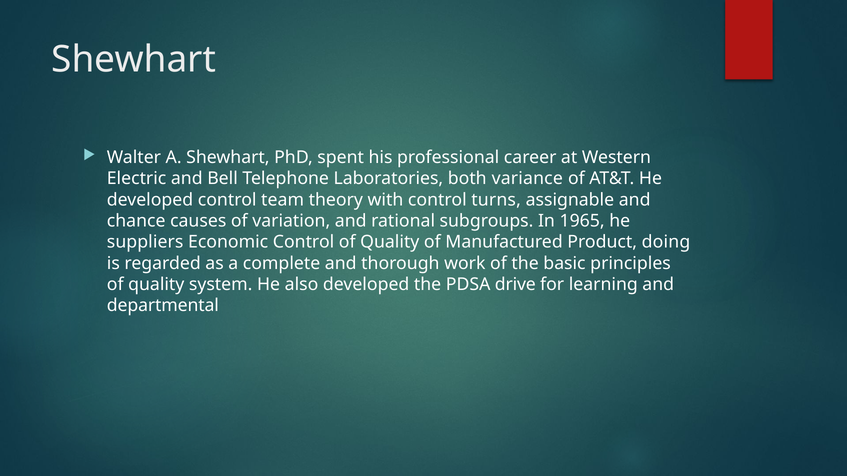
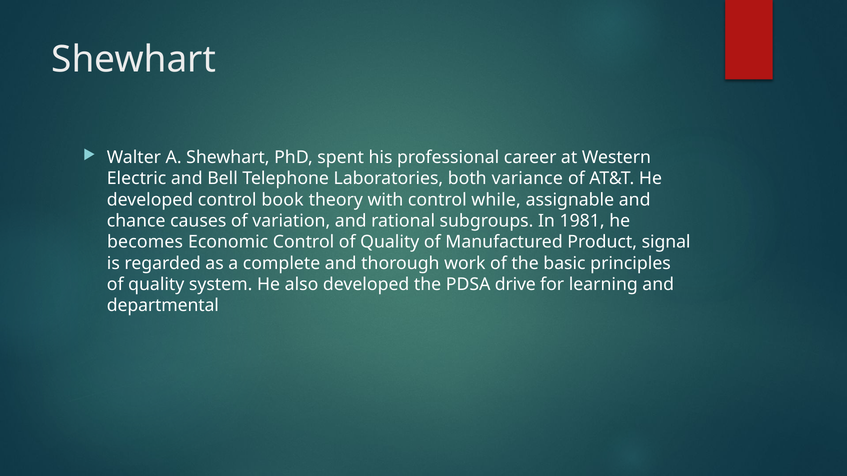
team: team -> book (283, 200)
turns: turns -> while (496, 200)
1965: 1965 -> 1981 (582, 221)
suppliers: suppliers -> becomes (145, 242)
doing: doing -> signal (666, 242)
